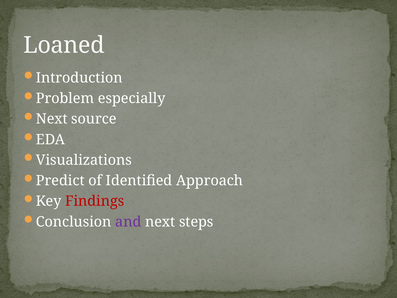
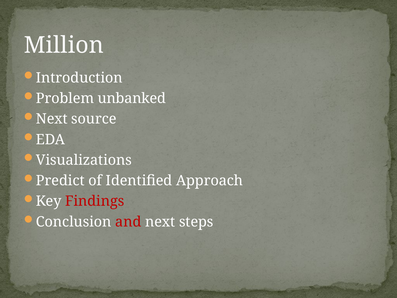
Loaned: Loaned -> Million (64, 45)
especially: especially -> unbanked (132, 98)
and colour: purple -> red (128, 222)
